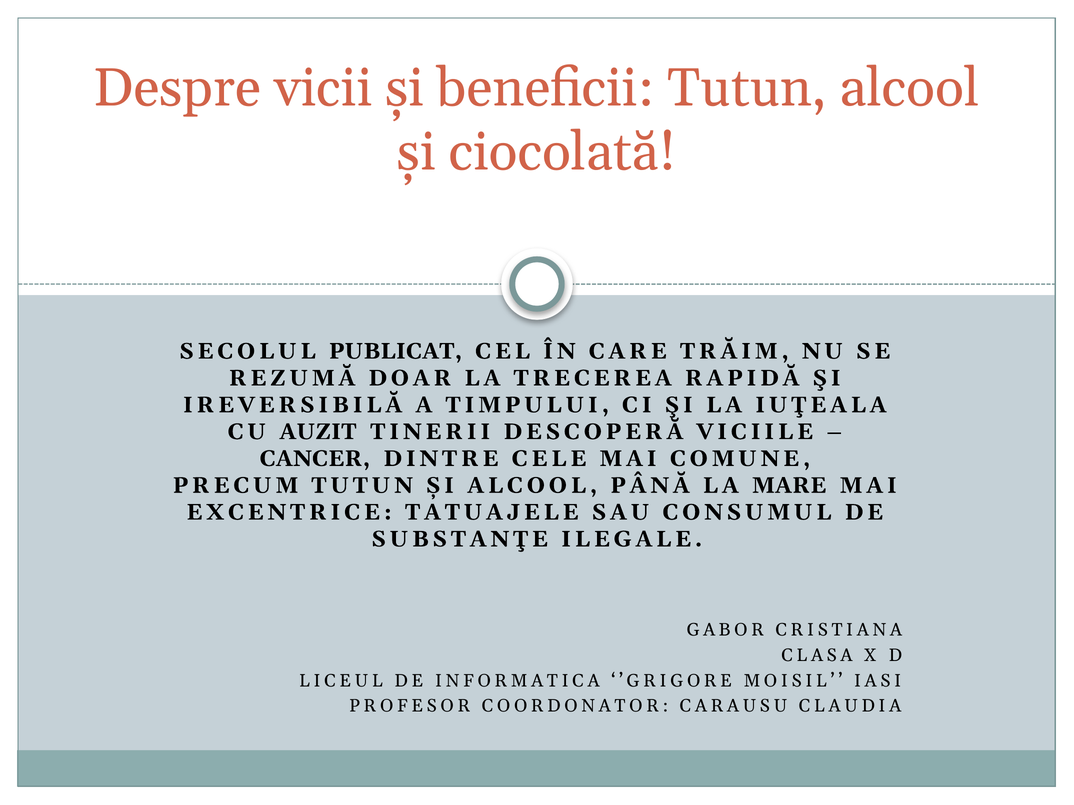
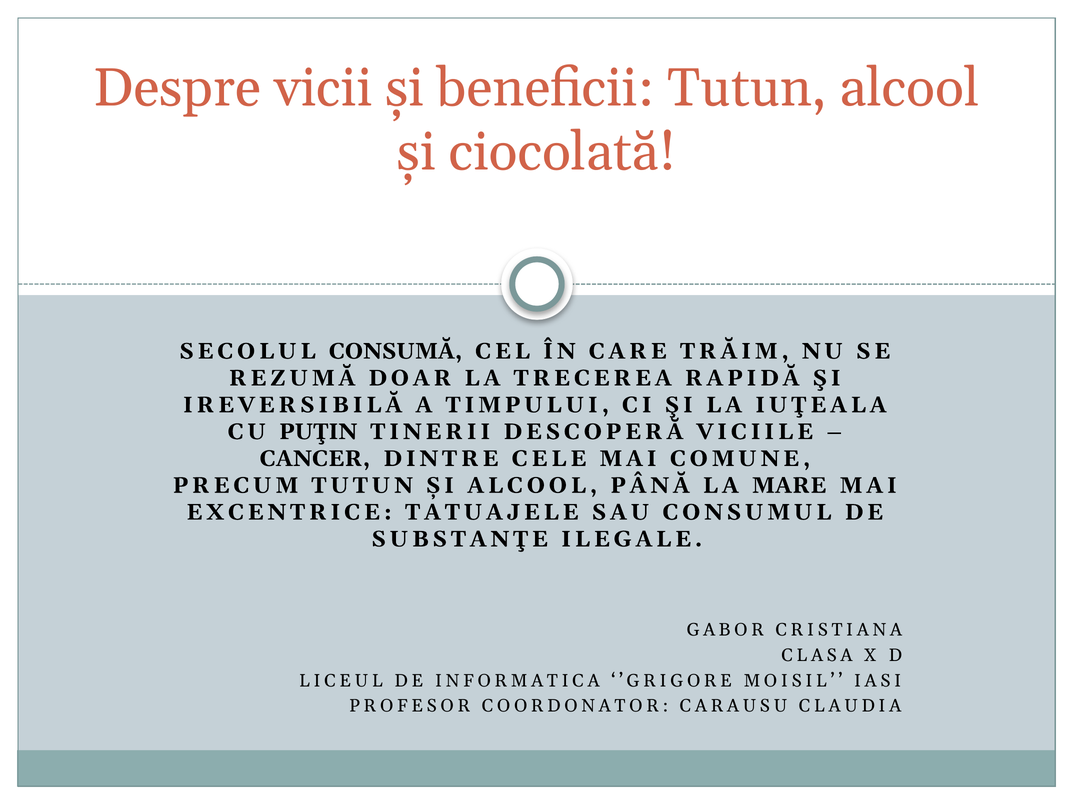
PUBLICAT: PUBLICAT -> CONSUMĂ (395, 351)
AUZIT: AUZIT -> PUŢIN (318, 432)
